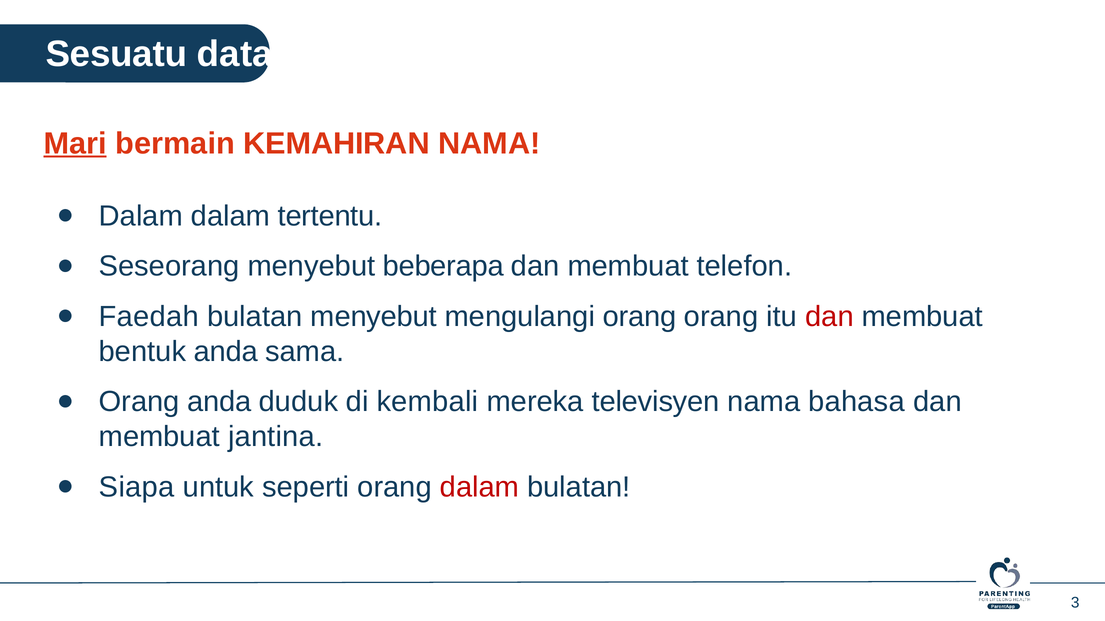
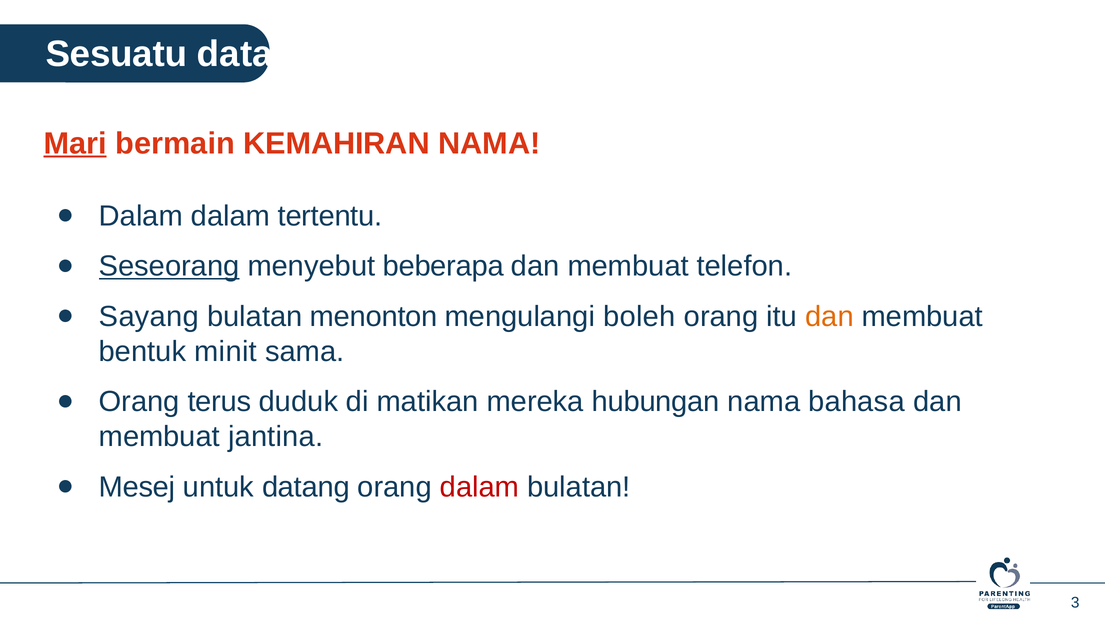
Seseorang underline: none -> present (169, 267)
Faedah: Faedah -> Sayang (149, 317)
bulatan menyebut: menyebut -> menonton (374, 317)
mengulangi orang: orang -> boleh (639, 317)
dan colour: red -> orange (829, 317)
bentuk anda: anda -> minit (226, 352)
Orang anda: anda -> terus (219, 402)
kembali: kembali -> matikan (428, 402)
televisyen: televisyen -> hubungan (656, 402)
Siapa: Siapa -> Mesej (137, 487)
untuk seperti: seperti -> datang (306, 487)
